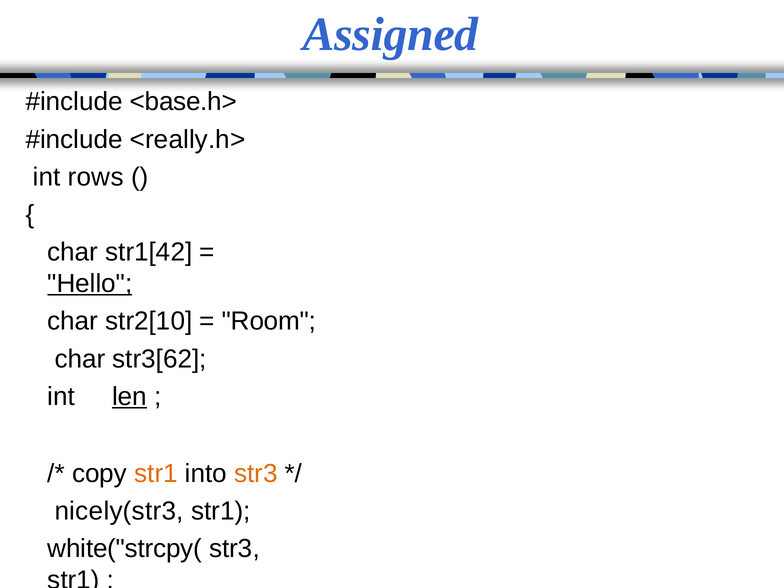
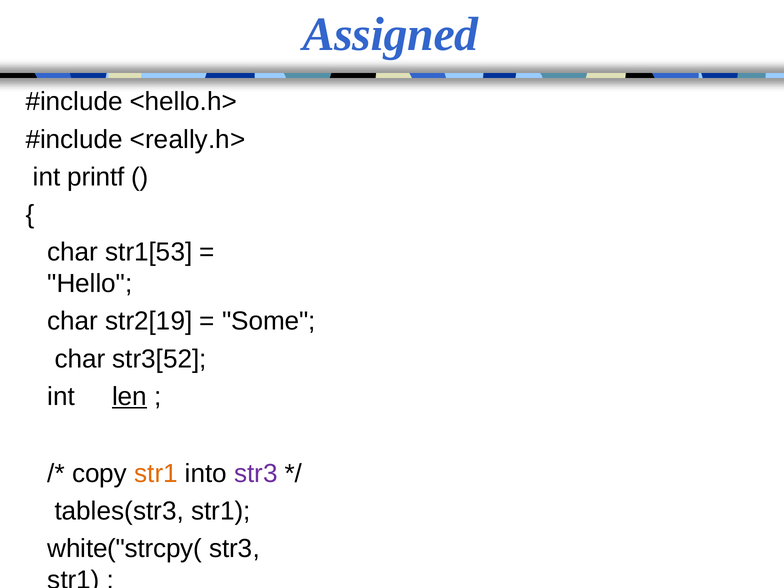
<base.h>: <base.h> -> <hello.h> (183, 102)
rows: rows -> printf (96, 177)
str1[42: str1[42 -> str1[53 (149, 252)
Hello underline: present -> none (90, 284)
str2[10: str2[10 -> str2[19 (149, 321)
Room: Room -> Some (269, 321)
str3[62: str3[62 -> str3[52 (160, 359)
str3 colour: orange -> purple (256, 474)
nicely(str3: nicely(str3 -> tables(str3 (119, 511)
